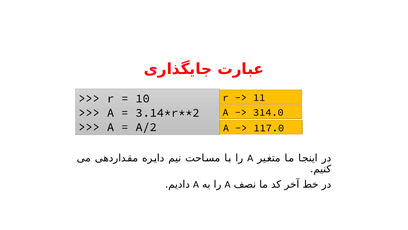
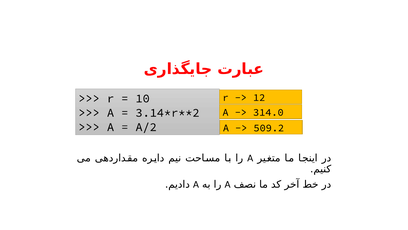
11: 11 -> 12 (259, 97)
117.0: 117.0 -> 509.2 (269, 128)
